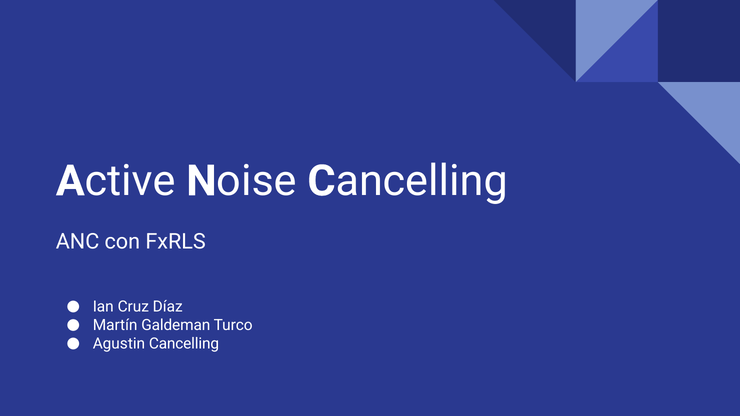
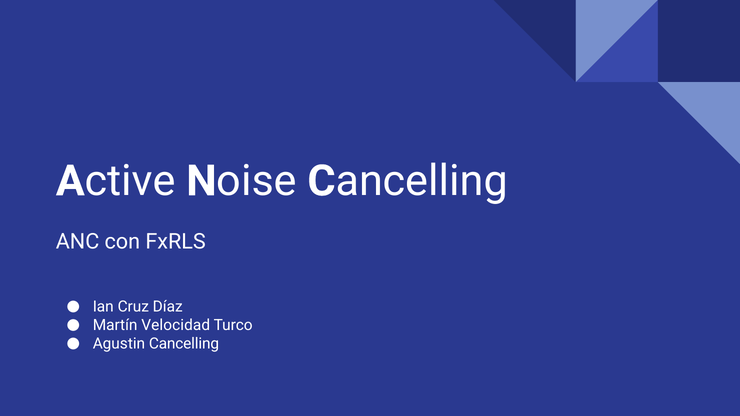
Galdeman: Galdeman -> Velocidad (176, 325)
